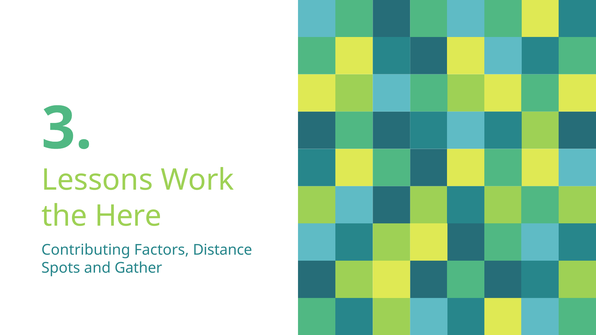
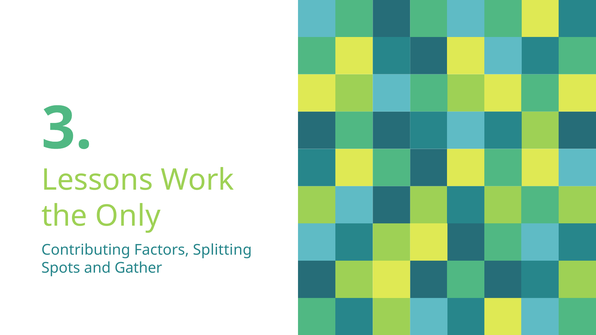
Here: Here -> Only (128, 216)
Distance: Distance -> Splitting (222, 250)
